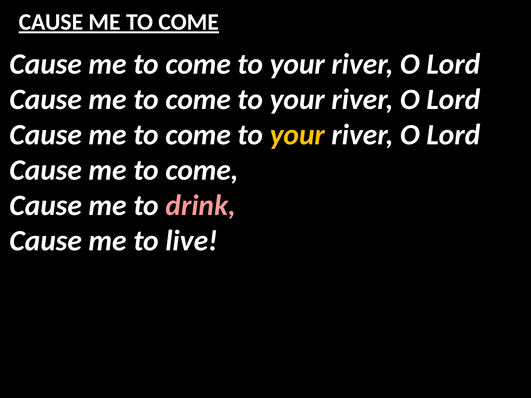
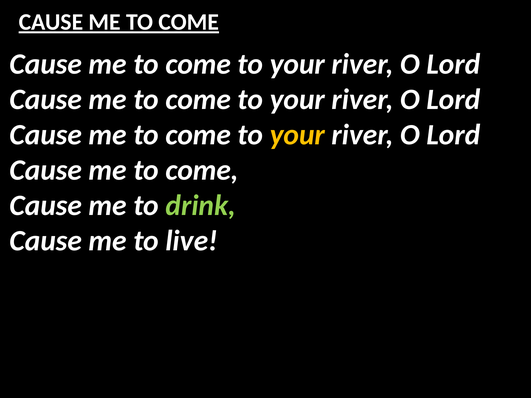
drink colour: pink -> light green (201, 206)
